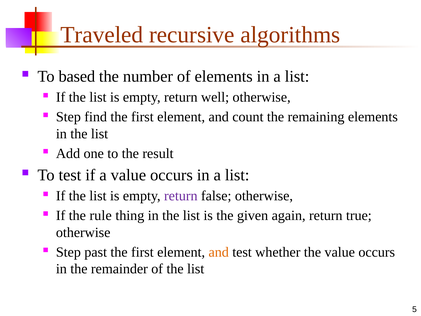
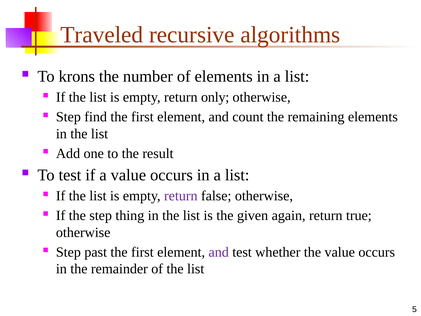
based: based -> krons (77, 76)
well: well -> only (215, 97)
the rule: rule -> step (101, 215)
and colour: orange -> purple (219, 252)
